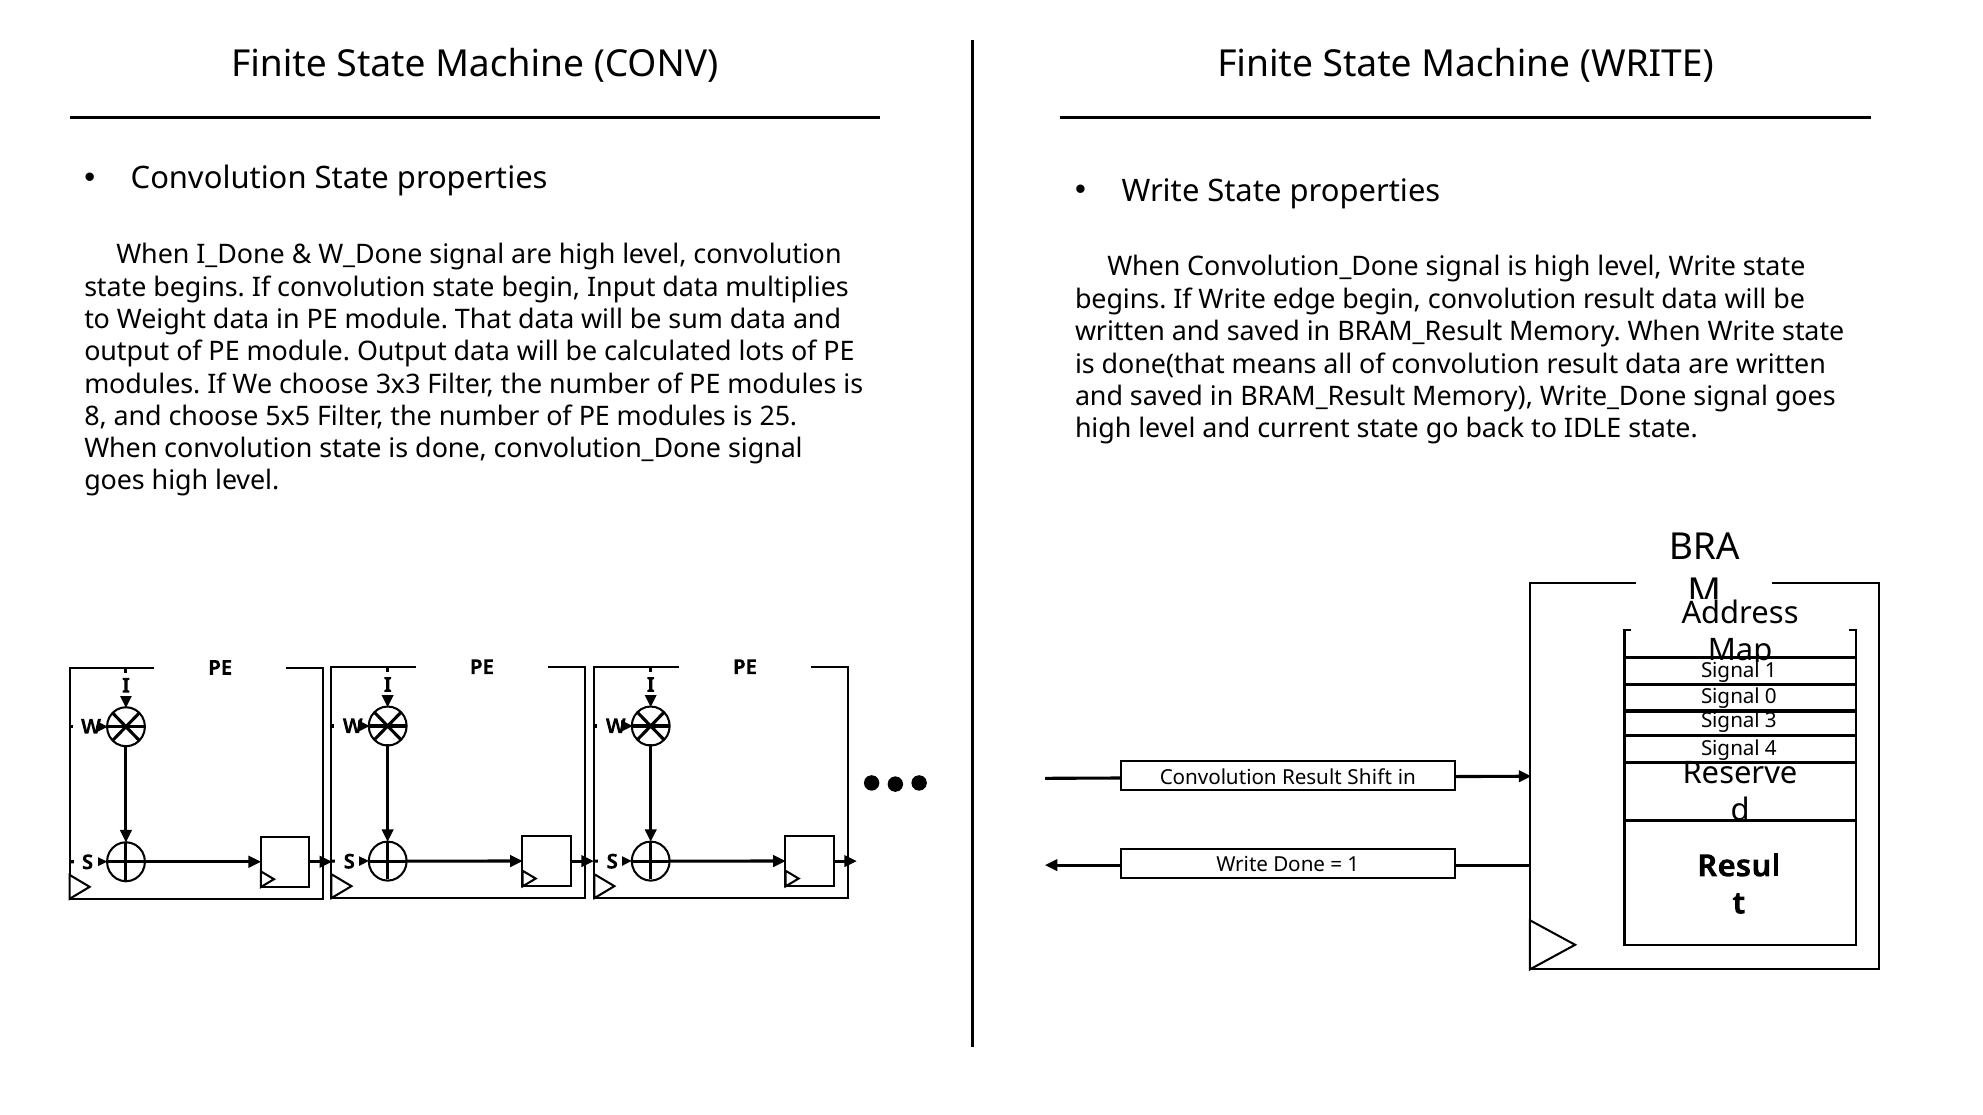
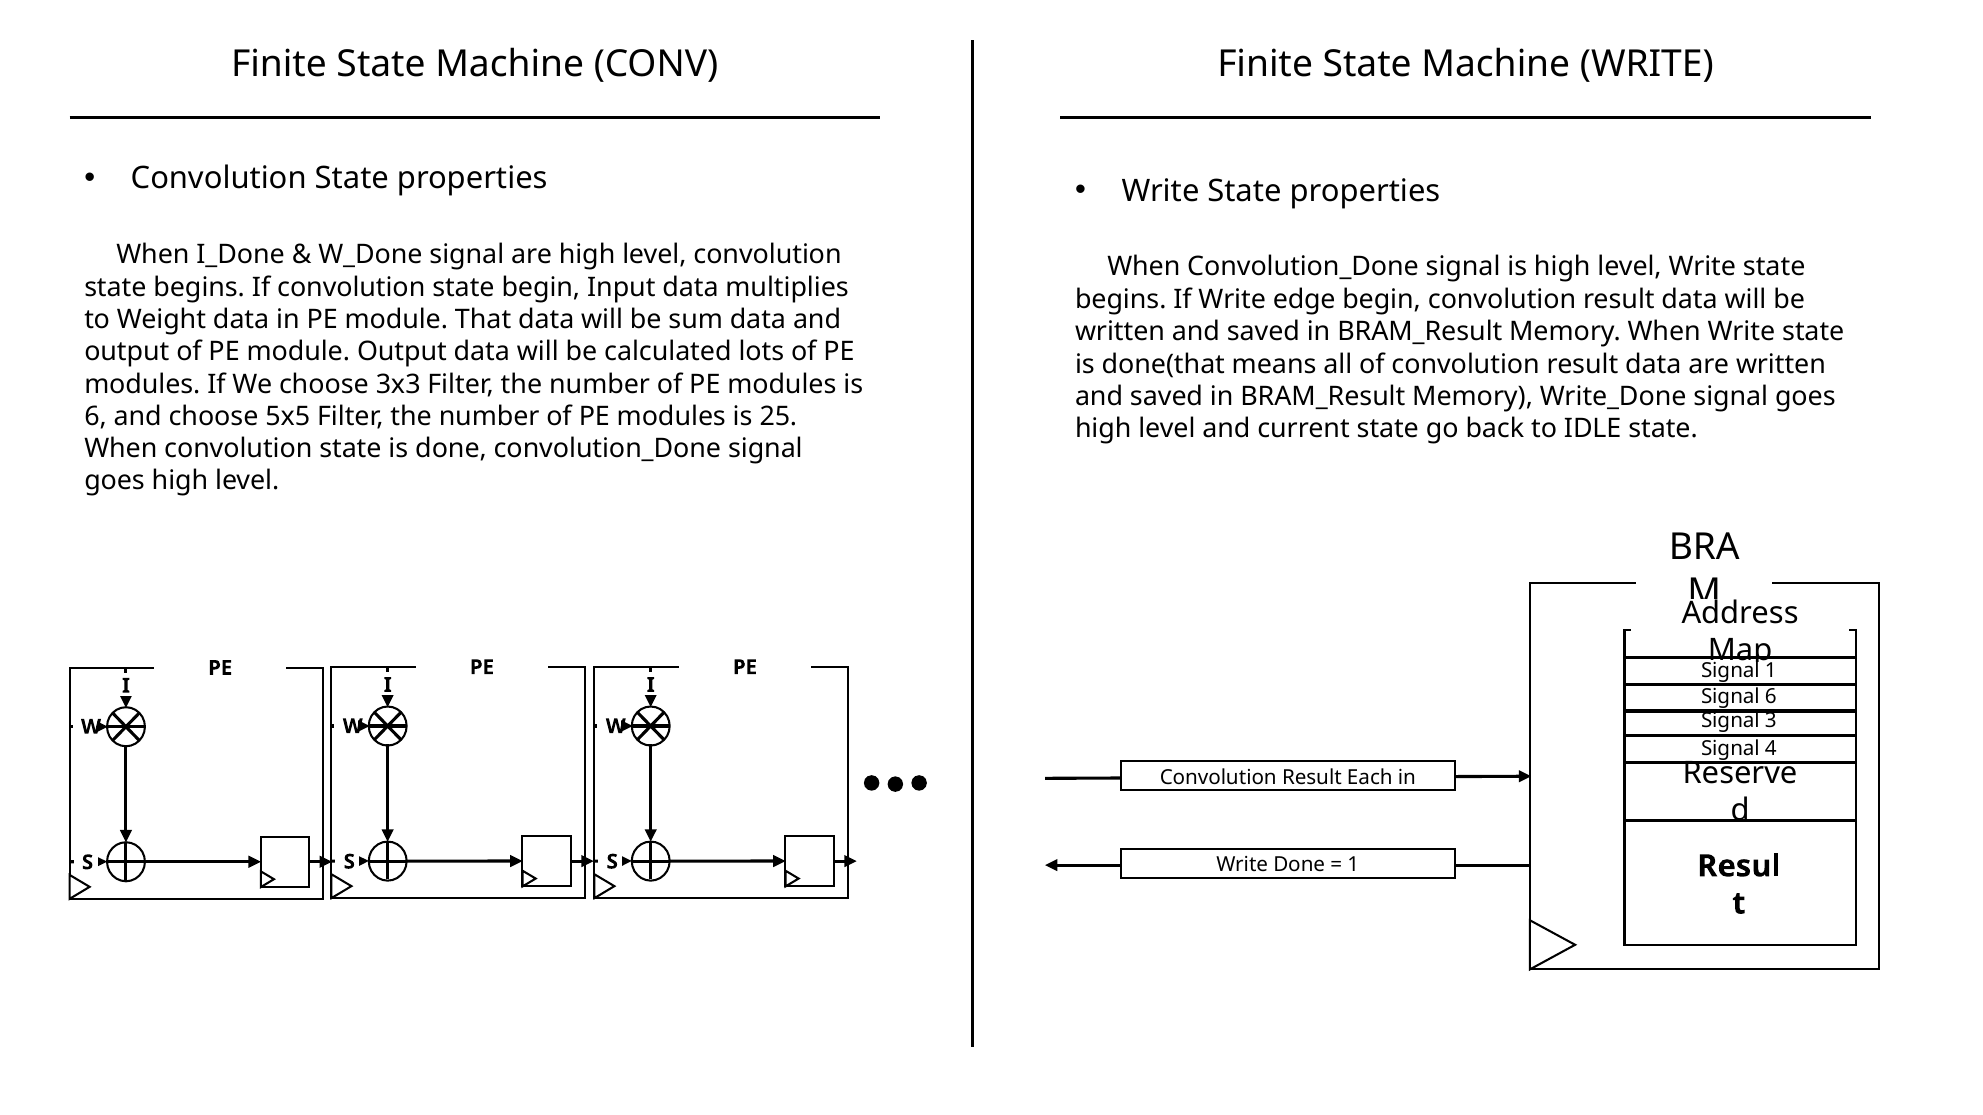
8: 8 -> 6 (95, 417)
Signal 0: 0 -> 6 (1771, 697)
Shift: Shift -> Each (1370, 777)
